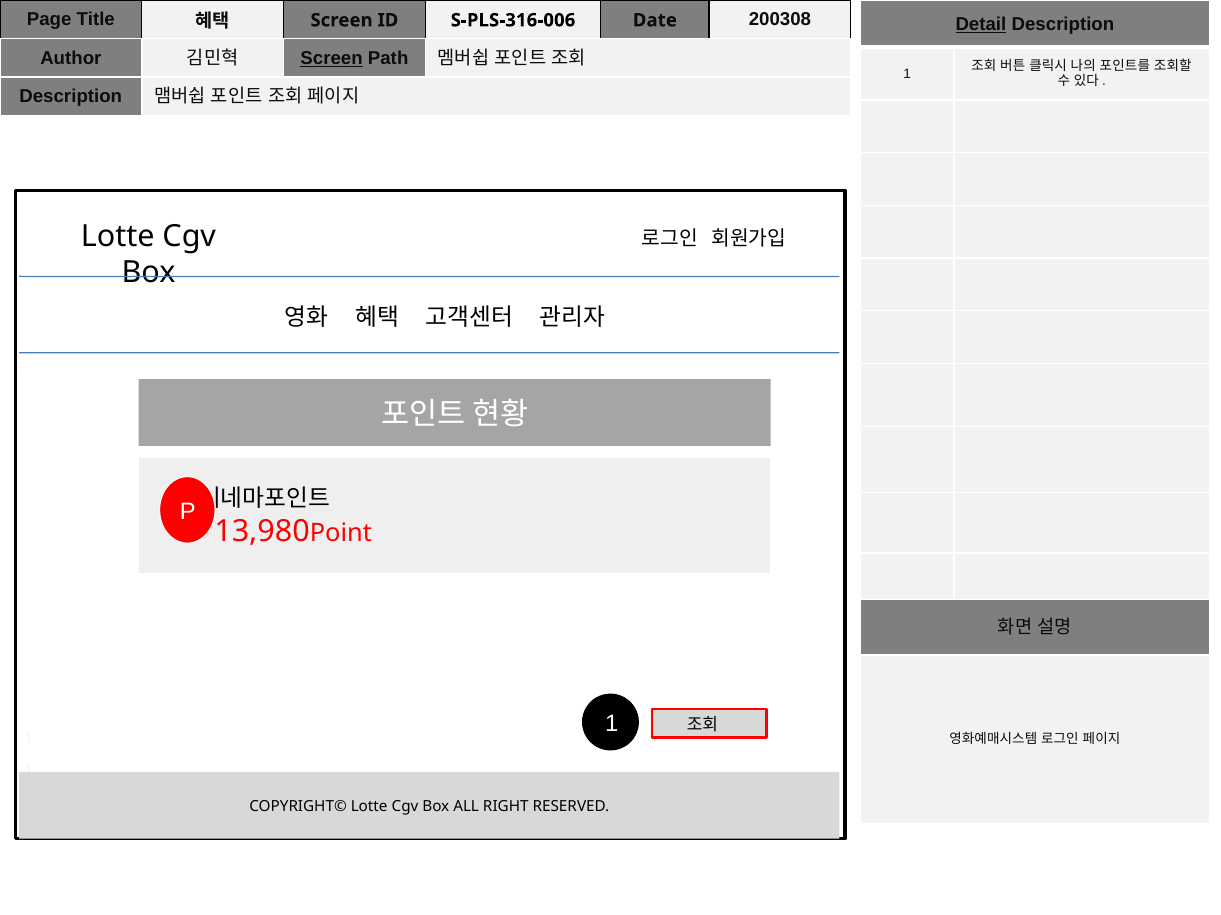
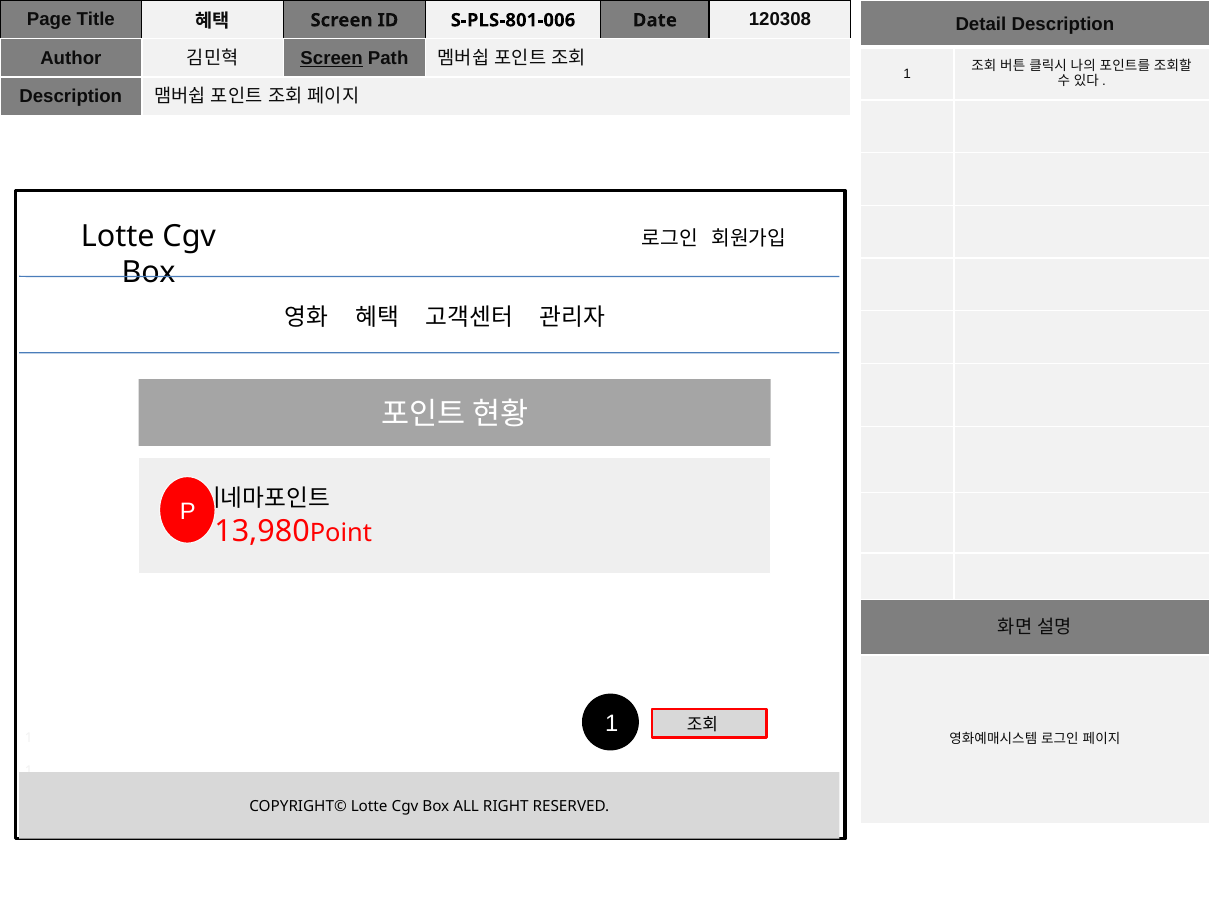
S-PLS-316-006: S-PLS-316-006 -> S-PLS-801-006 (513, 20)
200308: 200308 -> 120308 (780, 20)
Detail underline: present -> none (981, 24)
